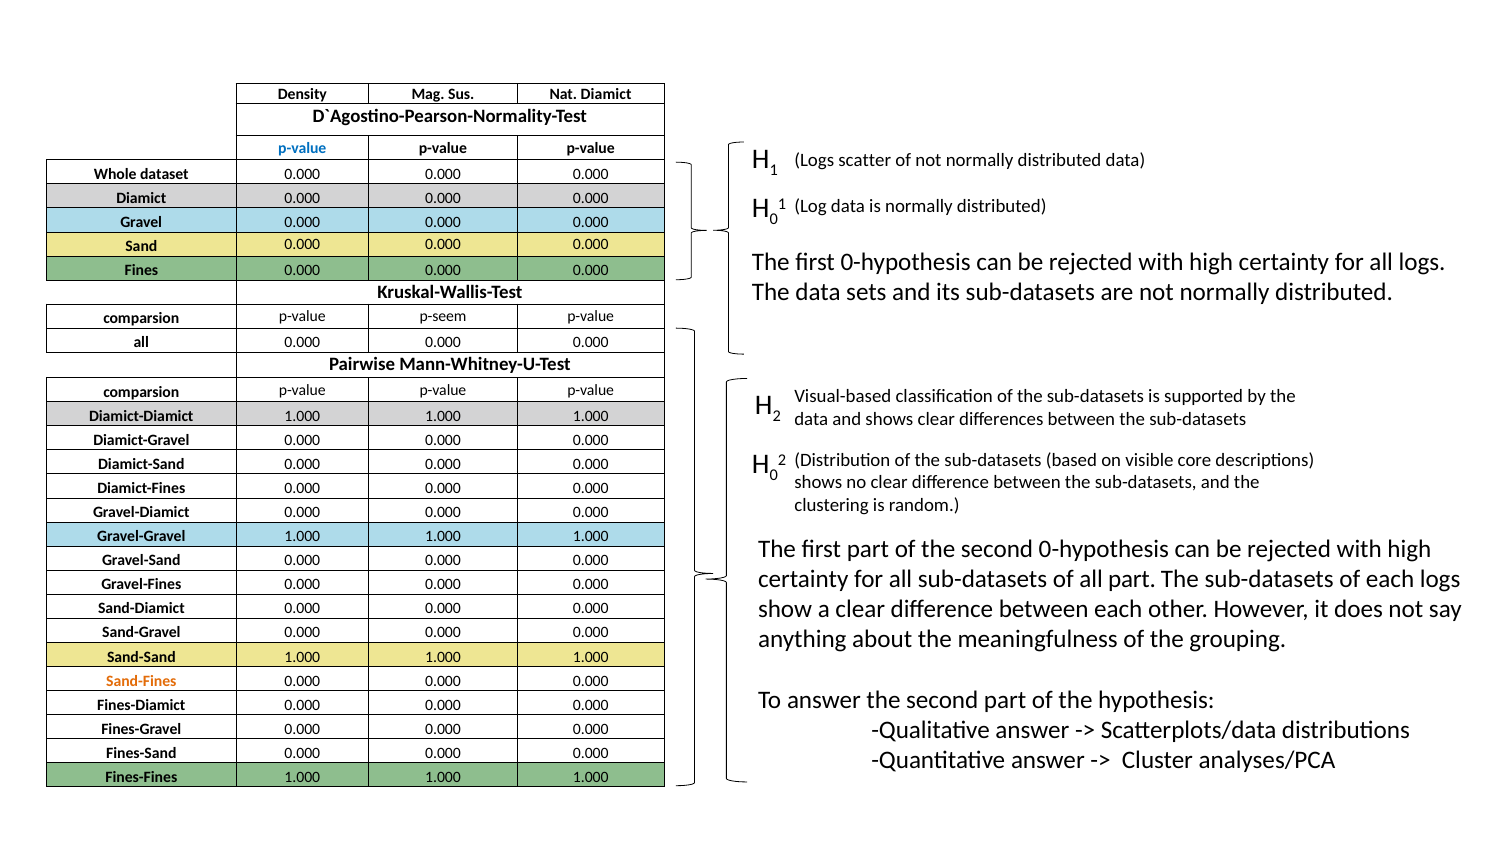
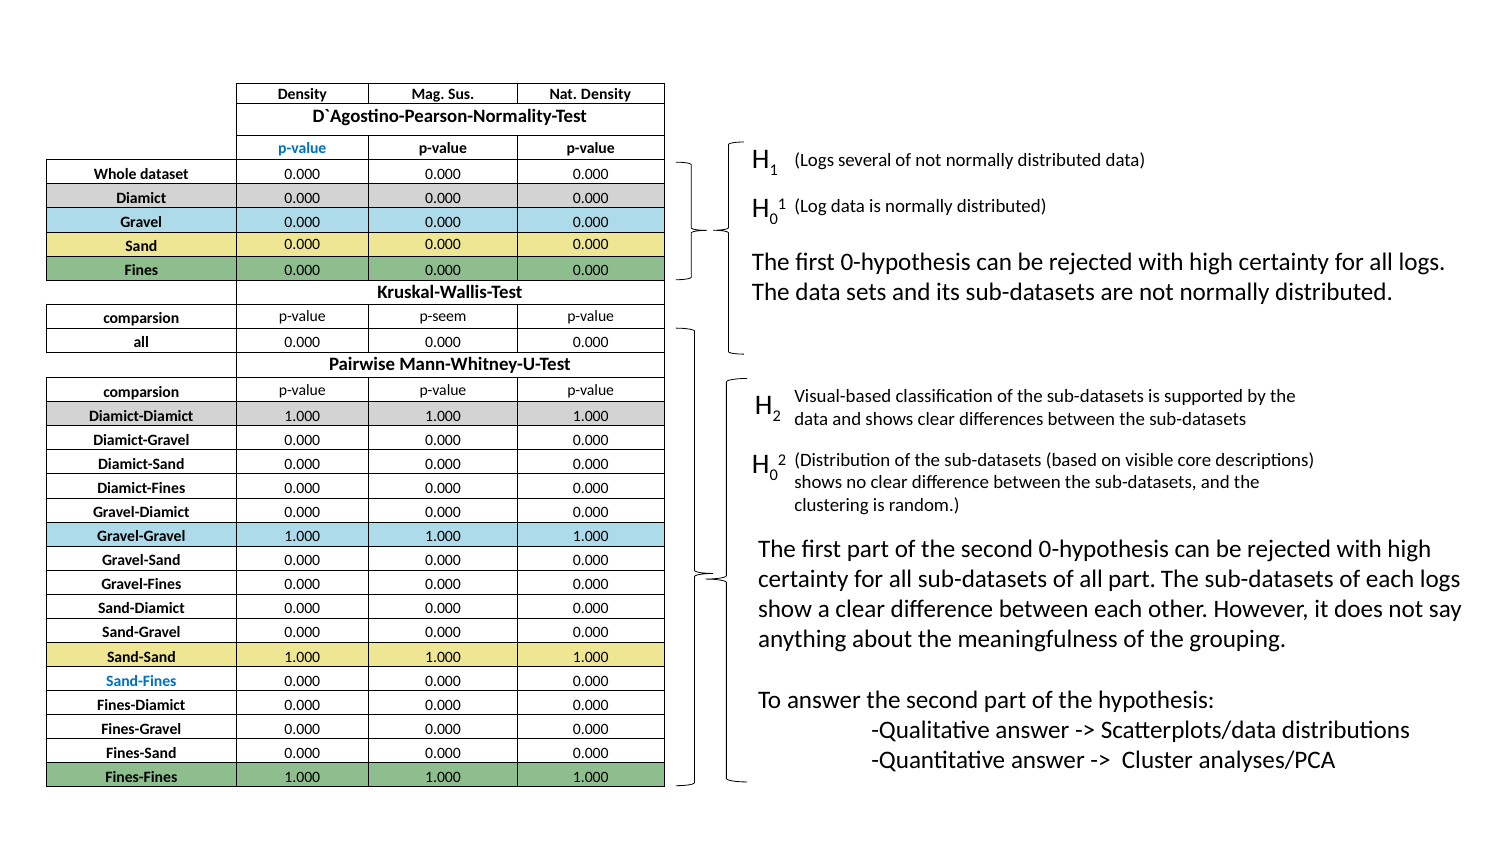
Nat Diamict: Diamict -> Density (606, 94)
scatter: scatter -> several (865, 160)
Sand-Fines colour: orange -> blue (141, 680)
